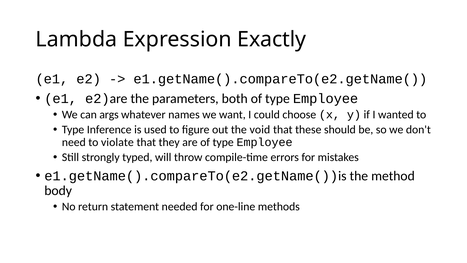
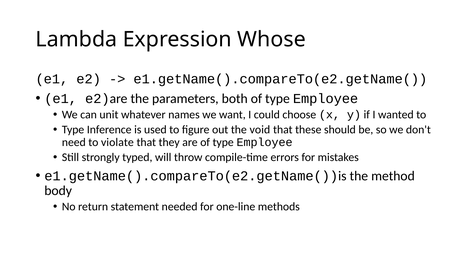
Exactly: Exactly -> Whose (272, 39)
args: args -> unit (109, 115)
